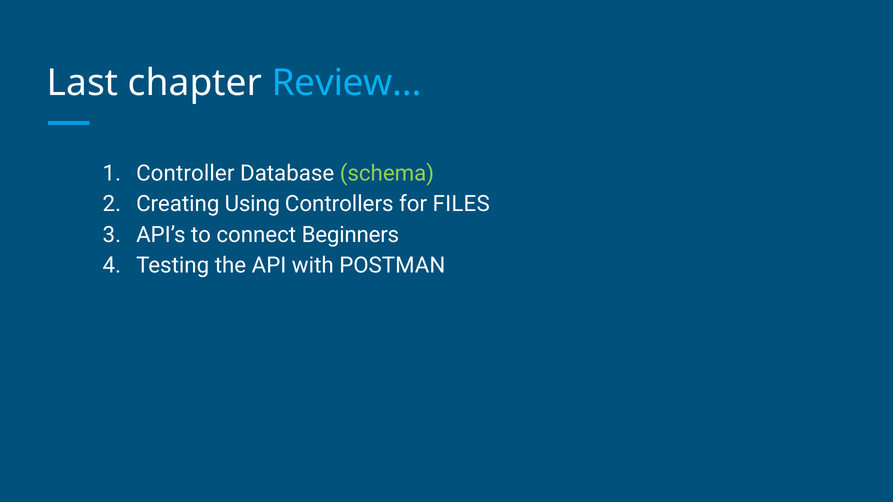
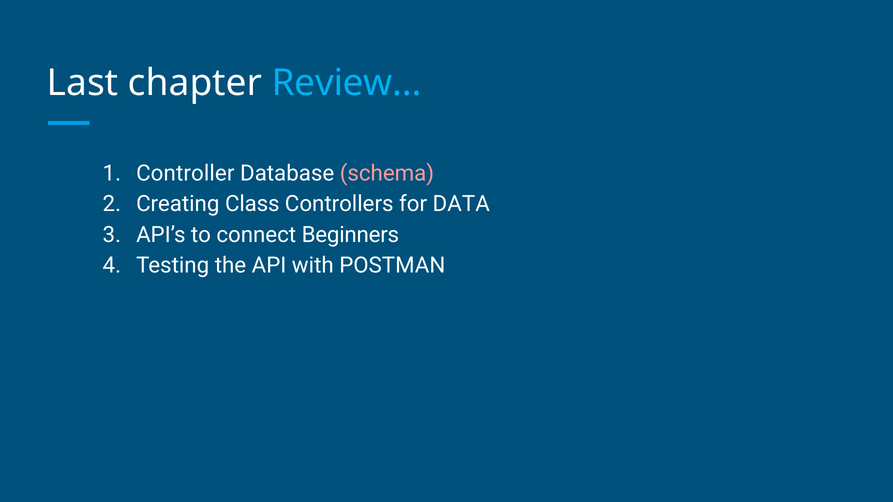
schema colour: light green -> pink (387, 173)
Using: Using -> Class (252, 204)
FILES: FILES -> DATA (461, 204)
